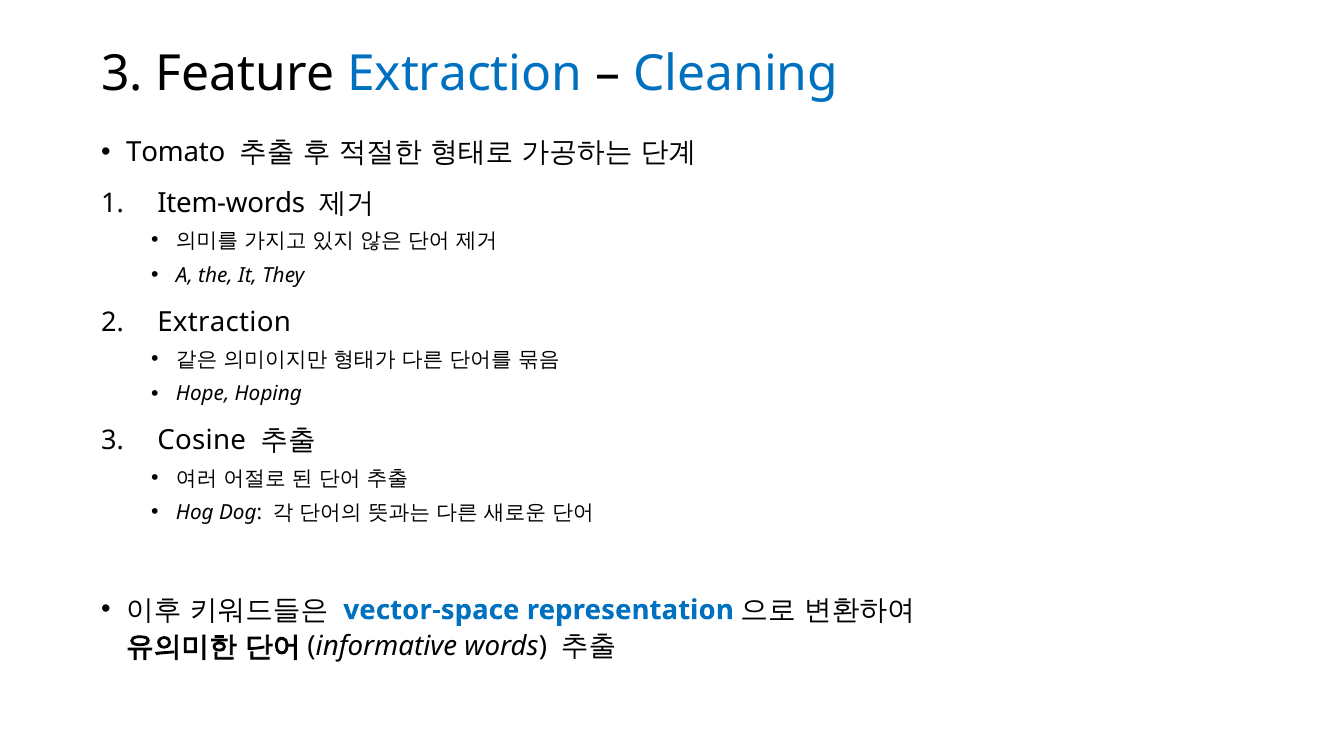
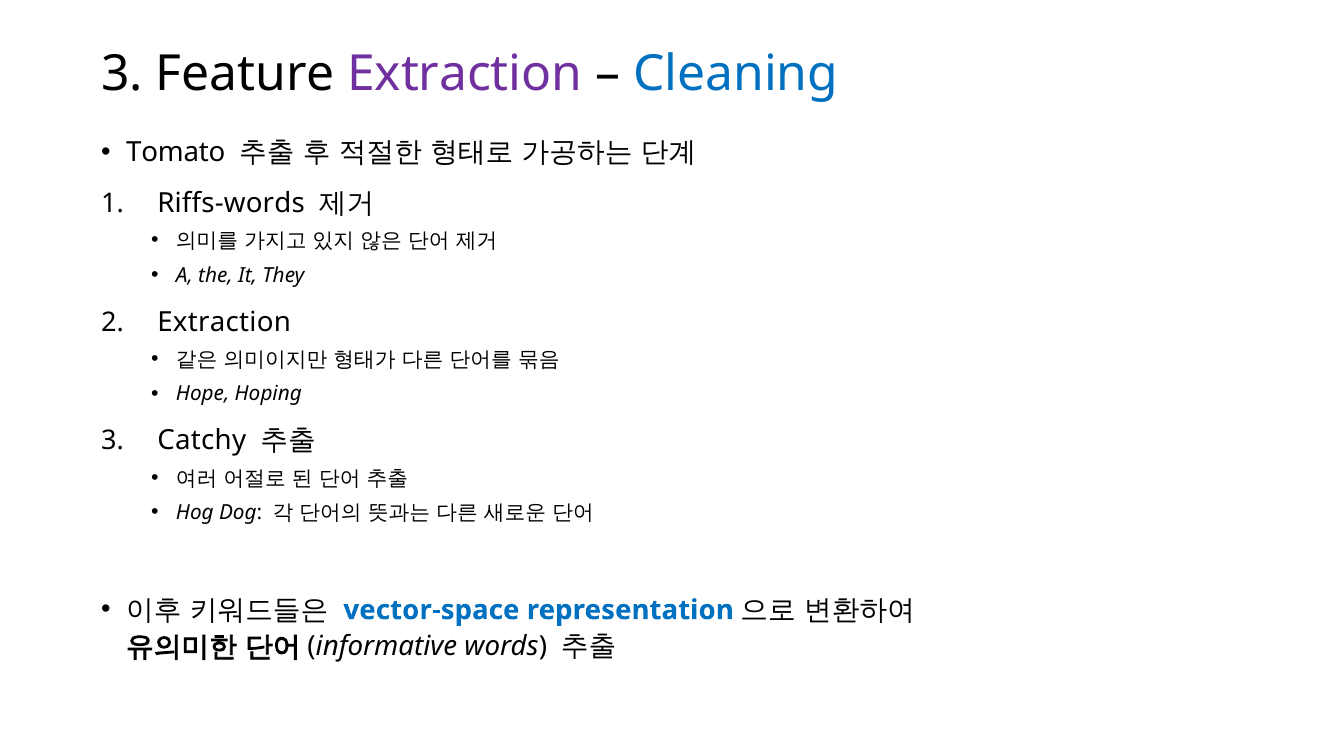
Extraction colour: blue -> purple (465, 74)
Item-words: Item-words -> Riffs-words (231, 203)
Cosine: Cosine -> Catchy (202, 441)
